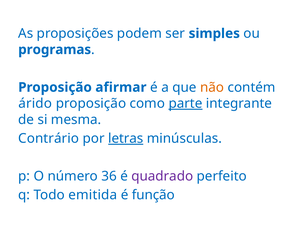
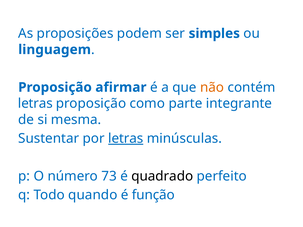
programas: programas -> linguagem (55, 50)
árido: árido -> letras (35, 104)
parte underline: present -> none (185, 104)
Contrário: Contrário -> Sustentar (49, 139)
36: 36 -> 73 (109, 176)
quadrado colour: purple -> black (162, 176)
emitida: emitida -> quando (93, 195)
